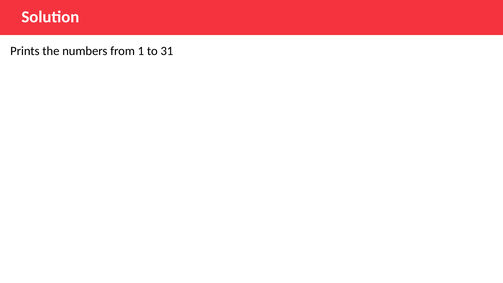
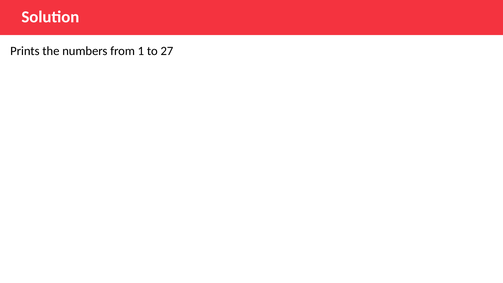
31: 31 -> 27 (167, 51)
